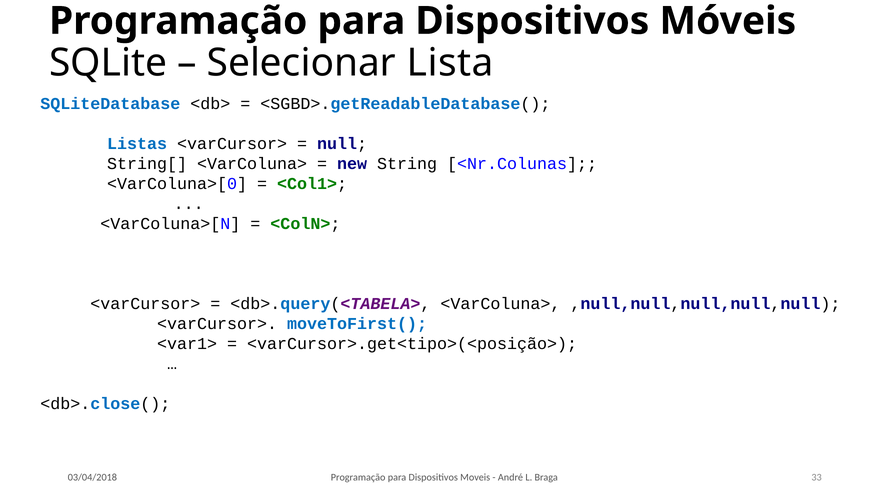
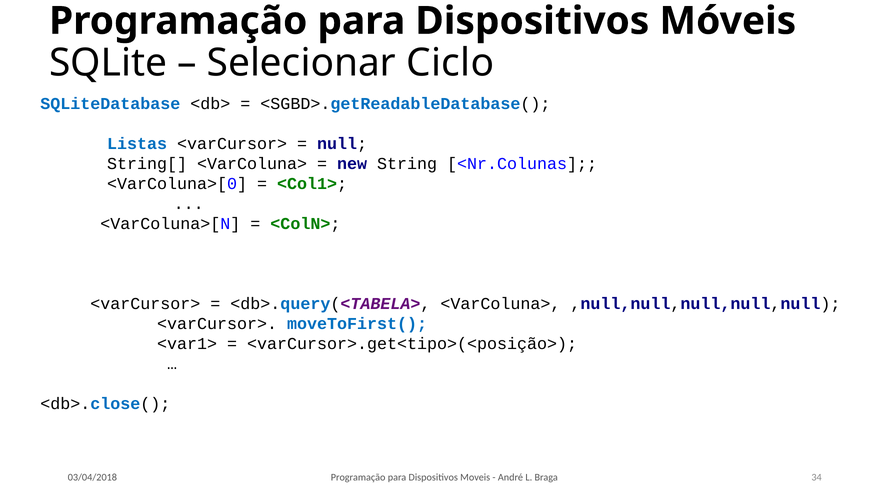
Lista: Lista -> Ciclo (450, 63)
33: 33 -> 34 (817, 477)
